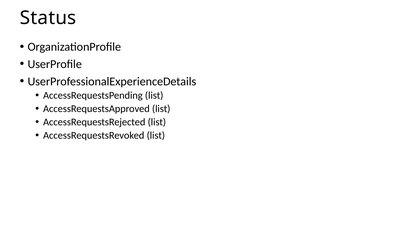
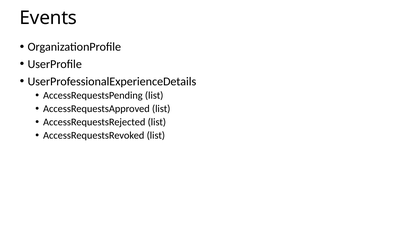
Status: Status -> Events (48, 18)
